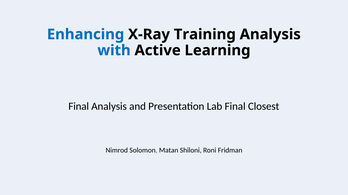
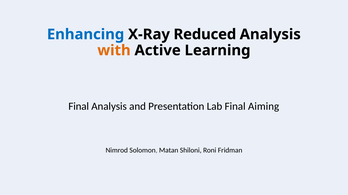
Training: Training -> Reduced (205, 34)
with colour: blue -> orange (114, 51)
Closest: Closest -> Aiming (264, 107)
